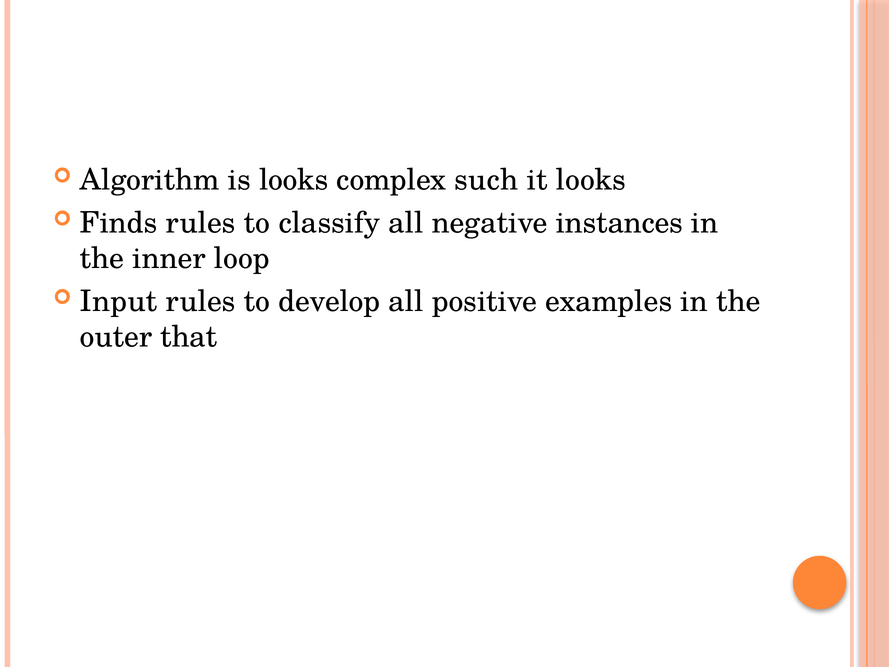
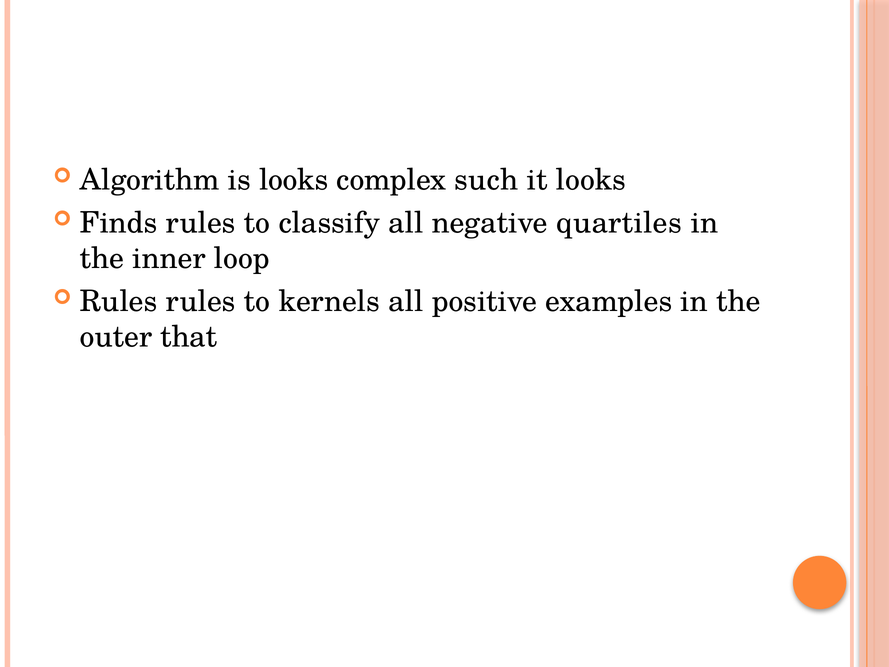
instances: instances -> quartiles (619, 223)
Input: Input -> Rules (119, 301)
develop: develop -> kernels (329, 301)
